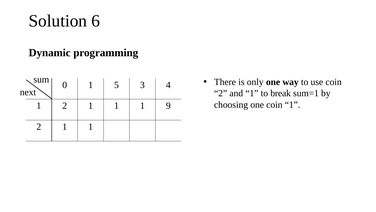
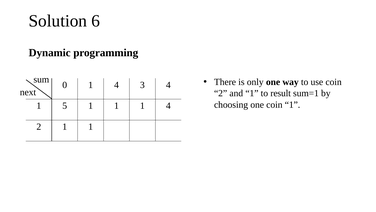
0 1 5: 5 -> 4 (117, 85)
break: break -> result (281, 93)
1 2: 2 -> 5 (65, 106)
1 1 9: 9 -> 4 (168, 106)
